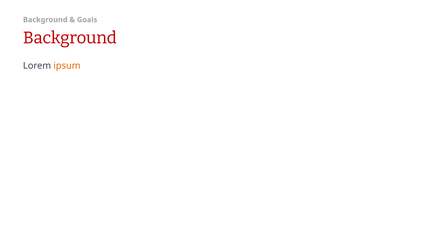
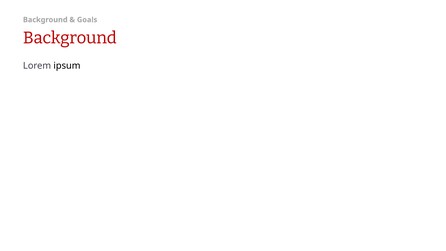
ipsum colour: orange -> black (67, 66)
